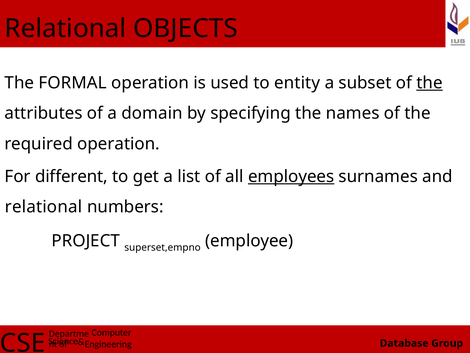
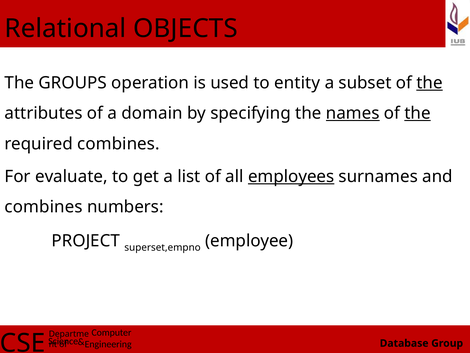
FORMAL: FORMAL -> GROUPS (73, 83)
names underline: none -> present (353, 113)
the underline: none -> present (418, 113)
required operation: operation -> combines (118, 144)
different: different -> evaluate (71, 176)
relational: relational -> combines (44, 207)
